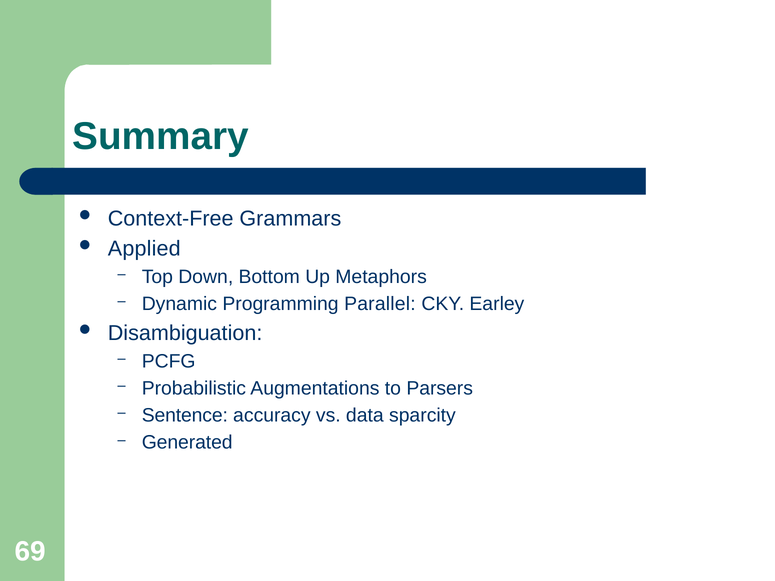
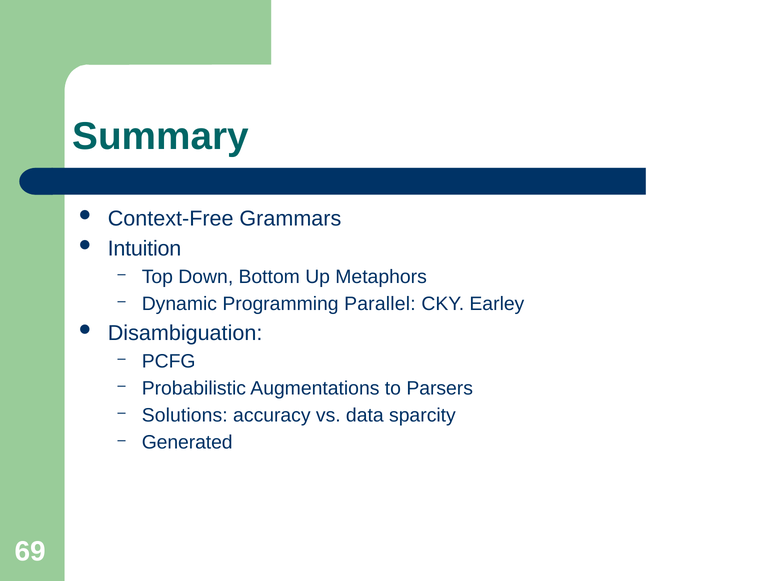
Applied: Applied -> Intuition (144, 249)
Sentence: Sentence -> Solutions (185, 416)
